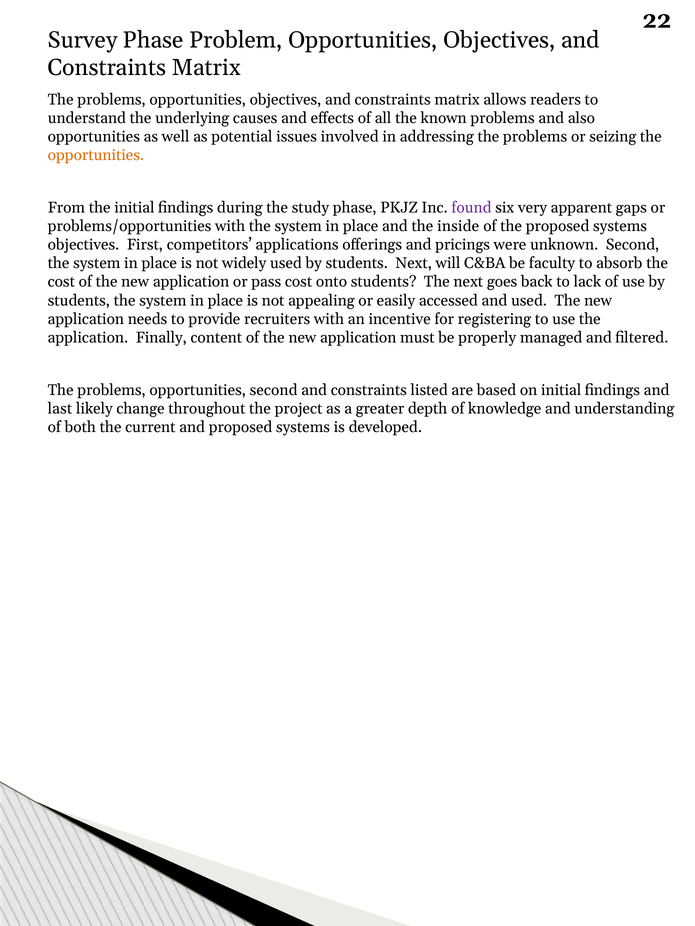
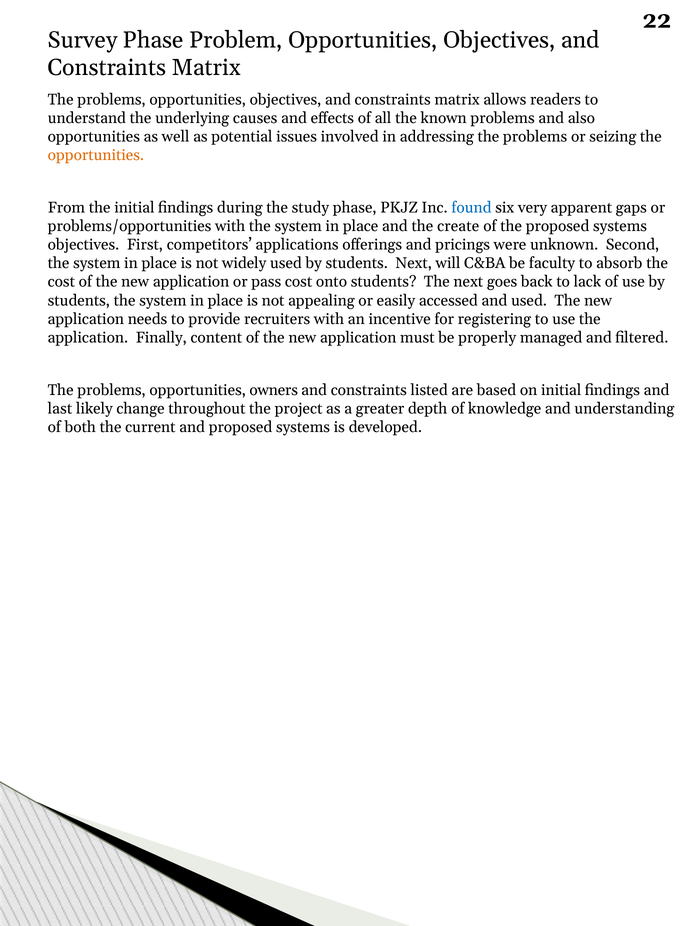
found colour: purple -> blue (471, 208)
inside: inside -> create (458, 227)
opportunities second: second -> owners (274, 390)
